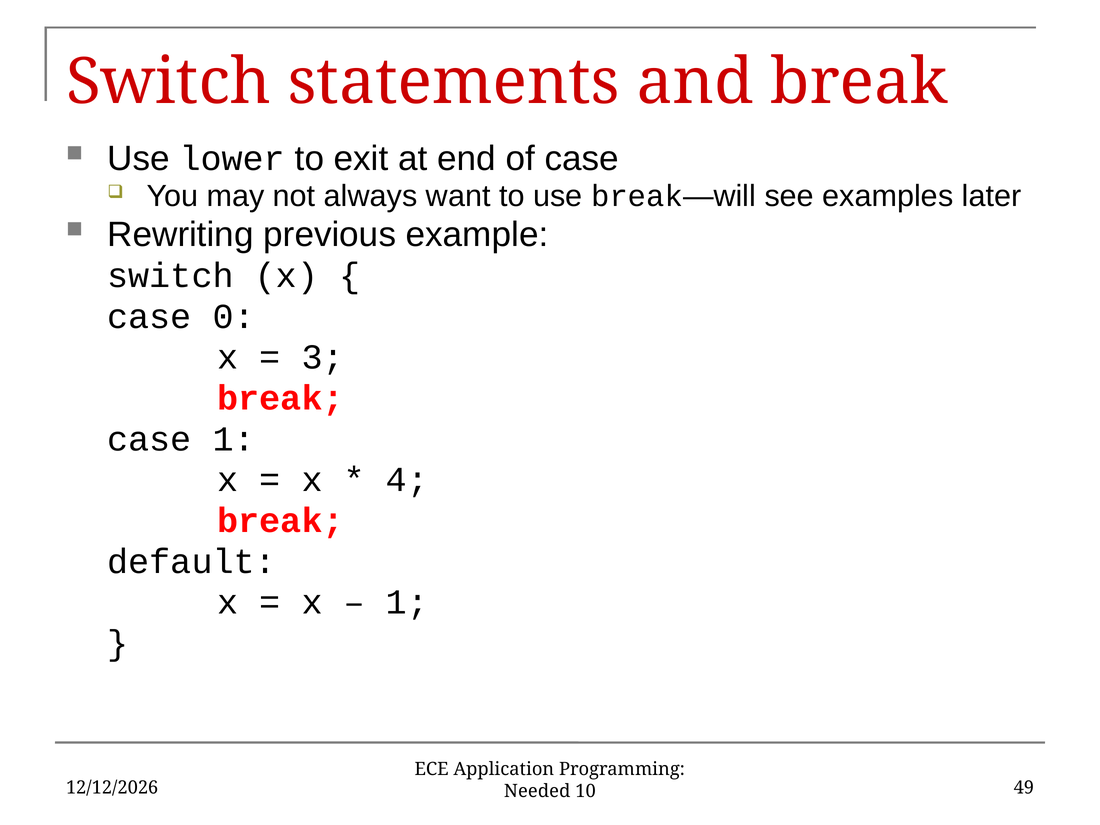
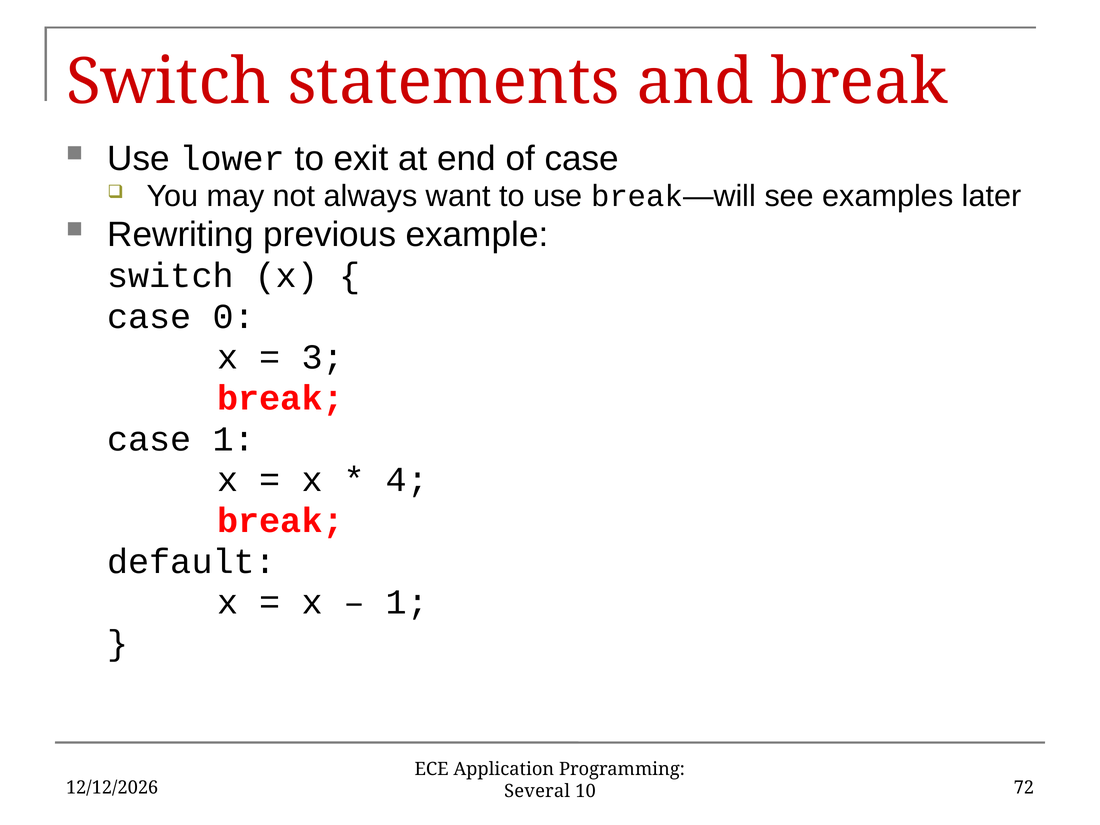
Needed: Needed -> Several (537, 791)
49: 49 -> 72 (1024, 788)
